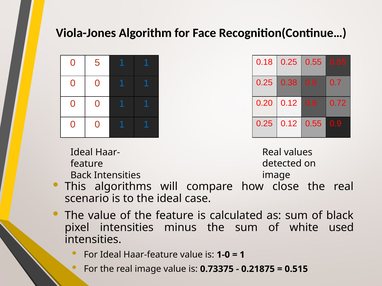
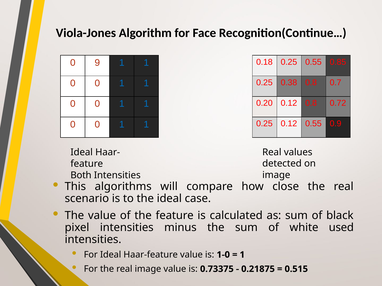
5: 5 -> 9 (97, 63)
Back: Back -> Both (81, 175)
